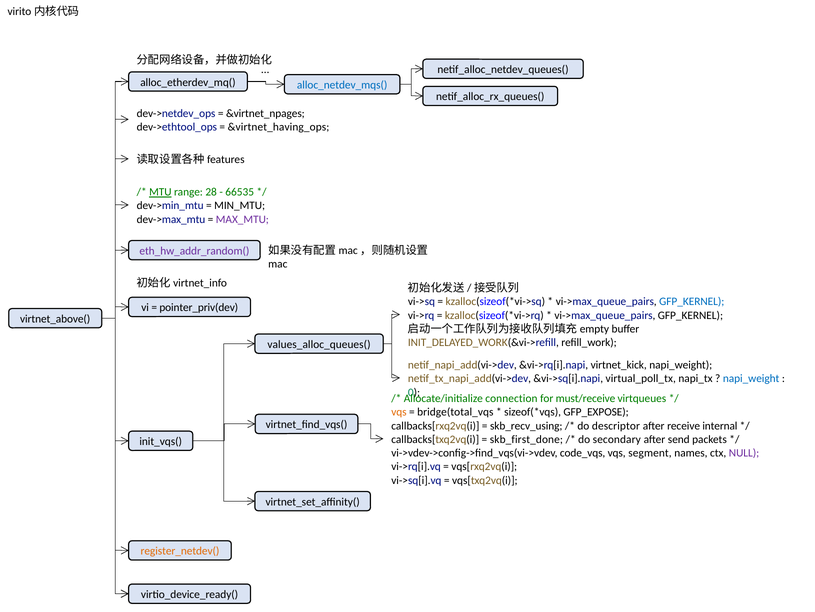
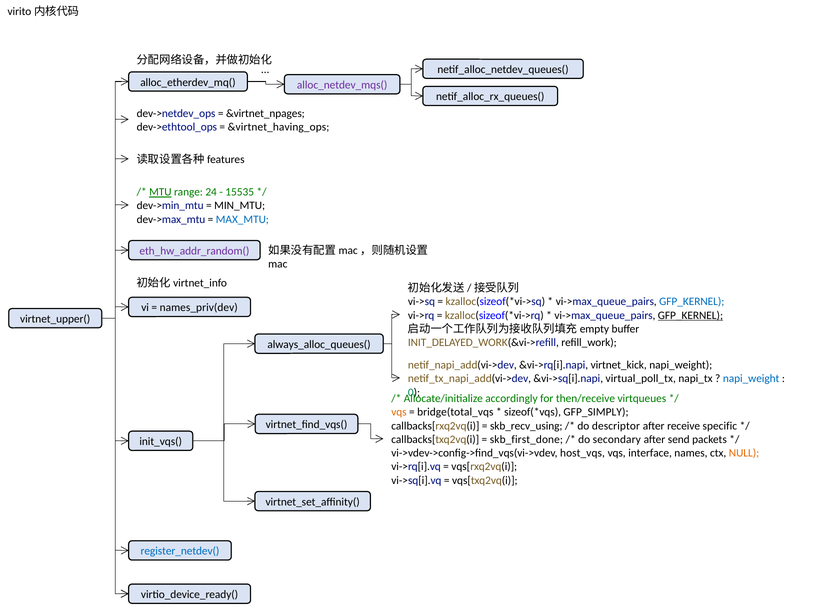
alloc_netdev_mqs( colour: blue -> purple (342, 85)
28: 28 -> 24 (211, 192)
66535: 66535 -> 15535 (240, 192)
MAX_MTU colour: purple -> blue (242, 219)
pointer_priv(dev: pointer_priv(dev -> names_priv(dev (199, 307)
GFP_KERNEL underline: none -> present (690, 315)
virtnet_above(: virtnet_above( -> virtnet_upper( (55, 319)
values_alloc_queues(: values_alloc_queues( -> always_alloc_queues( (319, 344)
connection: connection -> accordingly (511, 398)
must/receive: must/receive -> then/receive (585, 398)
GFP_EXPOSE: GFP_EXPOSE -> GFP_SIMPLY (596, 412)
internal: internal -> specific (720, 425)
code_vqs: code_vqs -> host_vqs (583, 453)
segment: segment -> interface (650, 453)
NULL colour: purple -> orange (744, 453)
register_netdev( colour: orange -> blue (180, 550)
